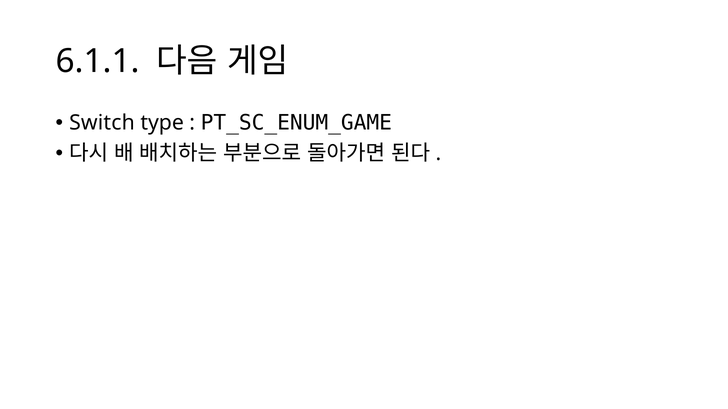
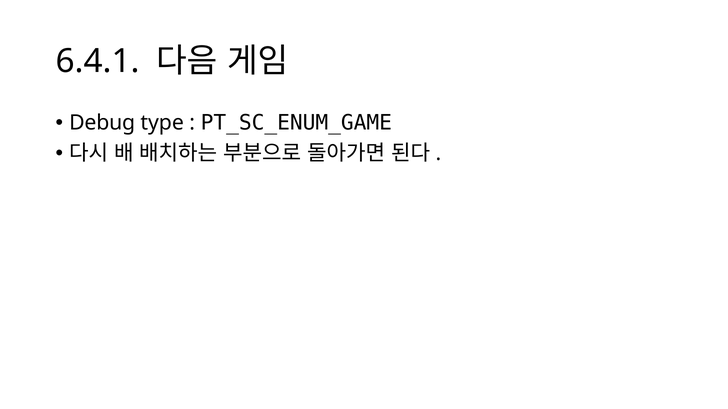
6.1.1: 6.1.1 -> 6.4.1 (98, 61)
Switch: Switch -> Debug (102, 123)
